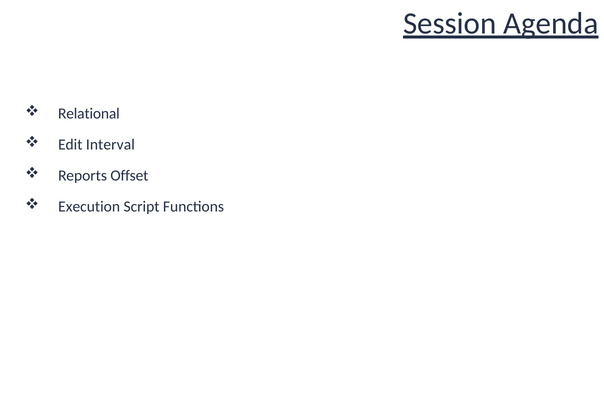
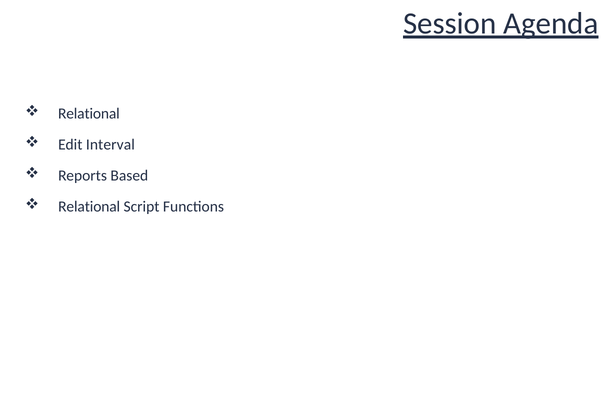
Offset: Offset -> Based (129, 175)
Execution: Execution -> Relational (89, 206)
